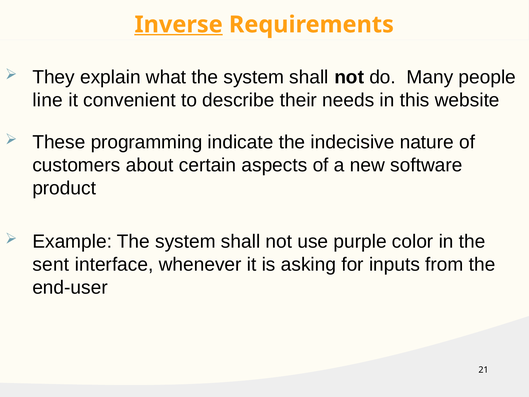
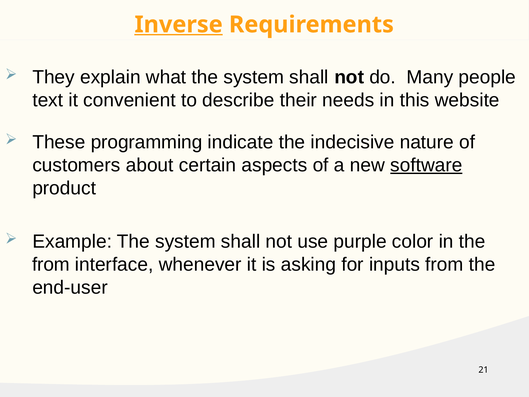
line: line -> text (48, 100)
software underline: none -> present (426, 165)
sent: sent -> from (51, 264)
